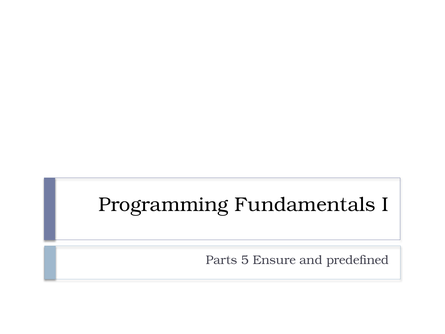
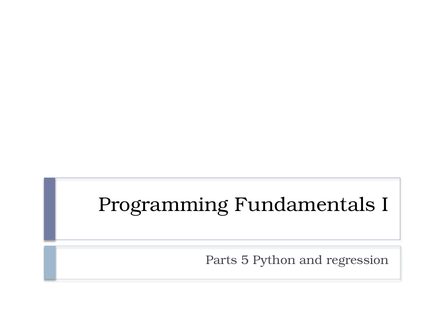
Ensure: Ensure -> Python (274, 260)
predefined: predefined -> regression (358, 260)
